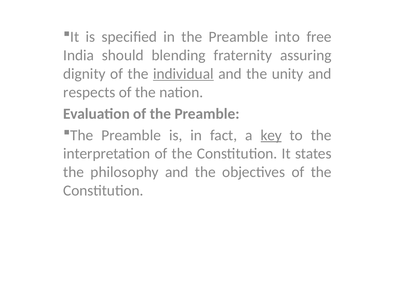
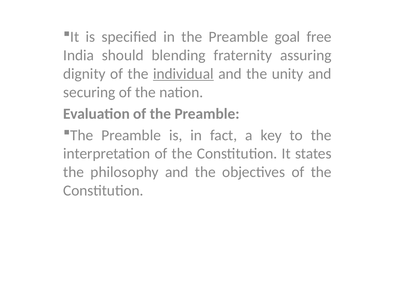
into: into -> goal (287, 37)
respects: respects -> securing (89, 92)
key underline: present -> none (271, 135)
